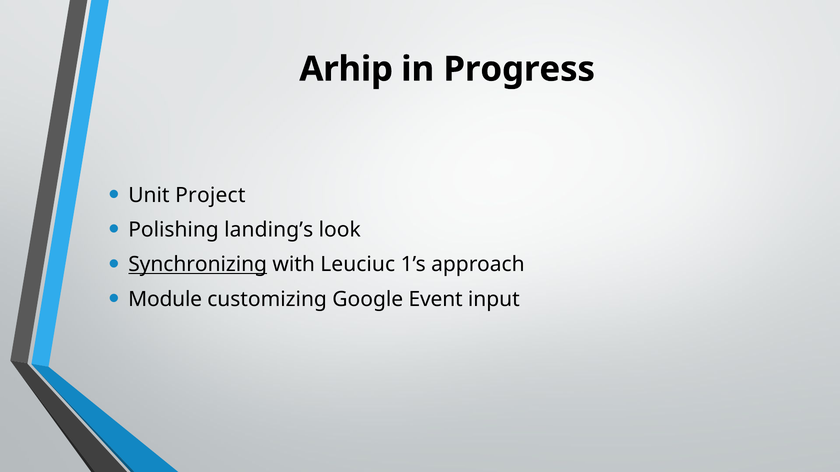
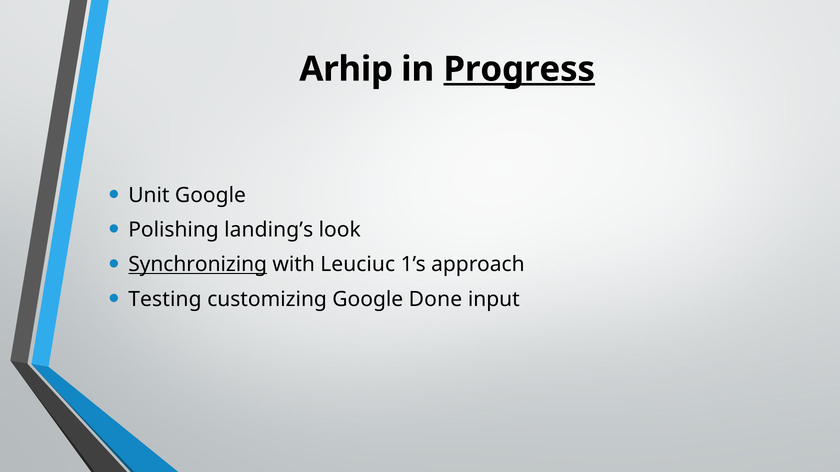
Progress underline: none -> present (519, 69)
Unit Project: Project -> Google (210, 196)
Module: Module -> Testing (165, 299)
Event: Event -> Done (435, 299)
